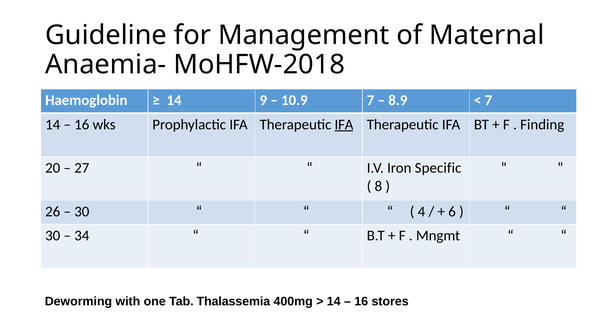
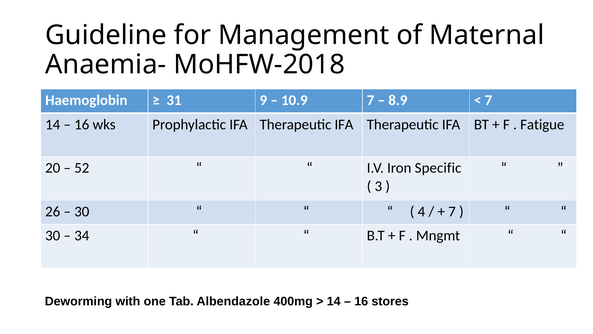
14: 14 -> 31 (174, 100)
IFA underline: present -> none (344, 124)
Finding: Finding -> Fatigue (542, 124)
27: 27 -> 52 (82, 168)
8: 8 -> 3 (378, 186)
6: 6 -> 7 (452, 211)
Thalassemia: Thalassemia -> Albendazole (233, 301)
